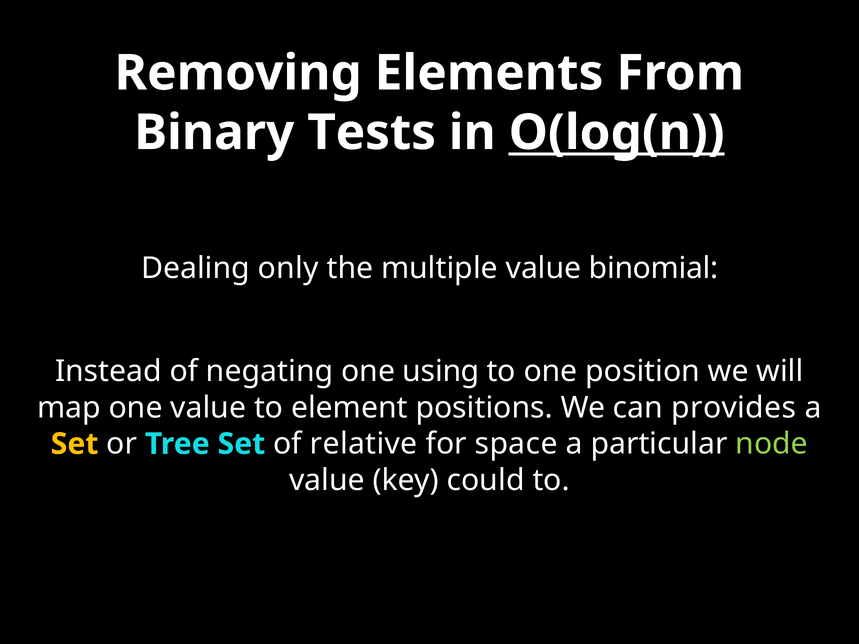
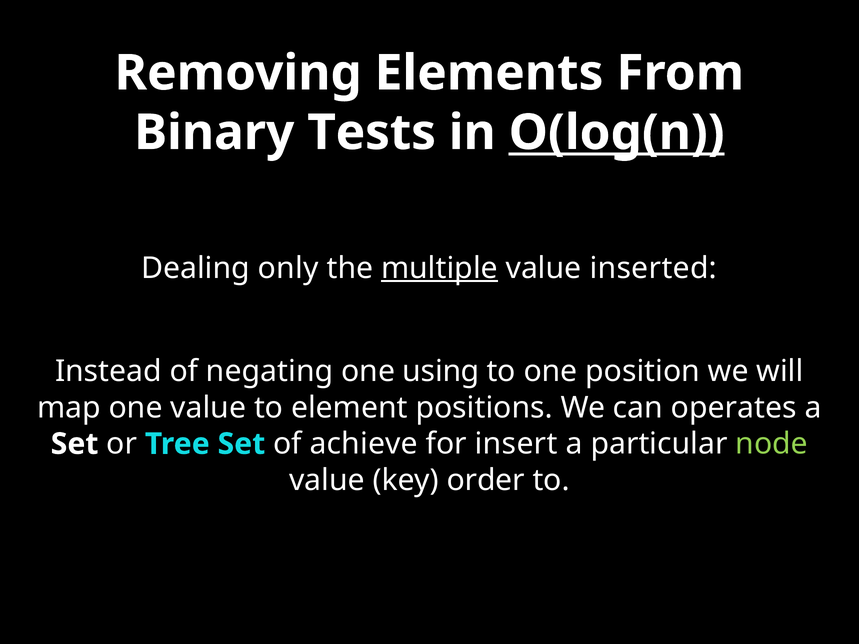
multiple underline: none -> present (439, 268)
binomial: binomial -> inserted (653, 268)
provides: provides -> operates (734, 408)
Set colour: yellow -> white (75, 444)
relative: relative -> achieve (364, 444)
space: space -> insert (516, 444)
could: could -> order (486, 480)
